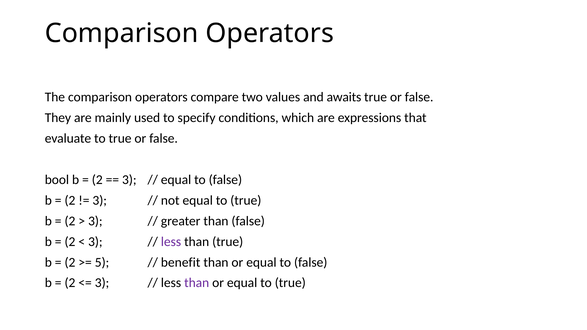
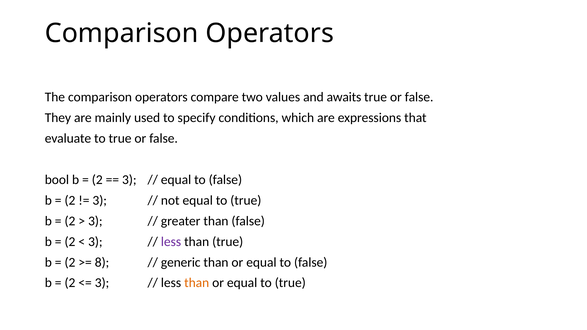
5: 5 -> 8 (102, 262)
benefit: benefit -> generic (181, 262)
than colour: purple -> orange (197, 283)
